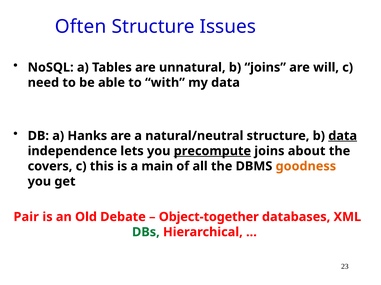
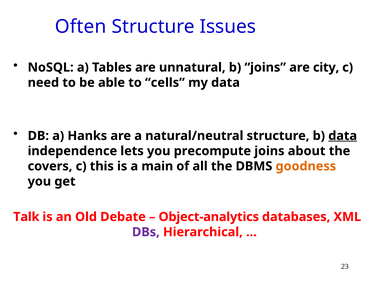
will: will -> city (326, 68)
with: with -> cells (165, 83)
precompute underline: present -> none (212, 151)
Pair: Pair -> Talk (26, 217)
Object-together: Object-together -> Object-analytics (209, 217)
DBs colour: green -> purple (146, 233)
